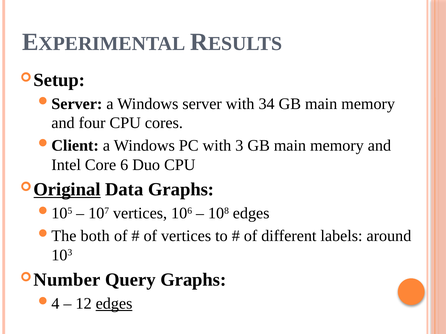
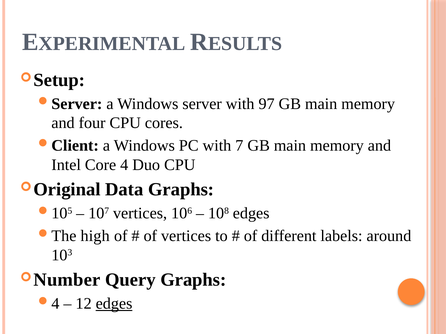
34: 34 -> 97 (267, 104)
3: 3 -> 7 (239, 146)
6: 6 -> 4 (124, 165)
Original underline: present -> none (67, 190)
both: both -> high (95, 236)
